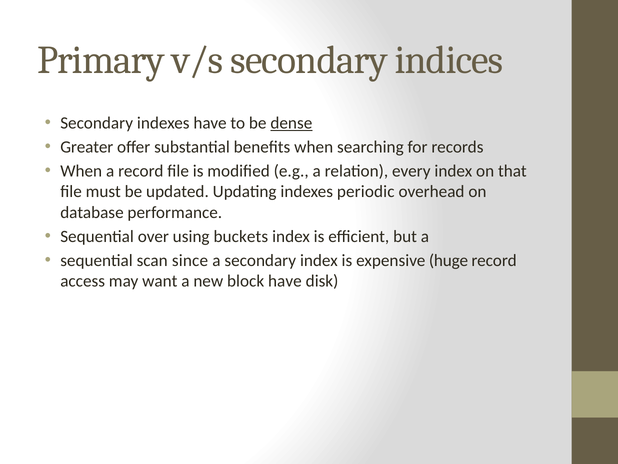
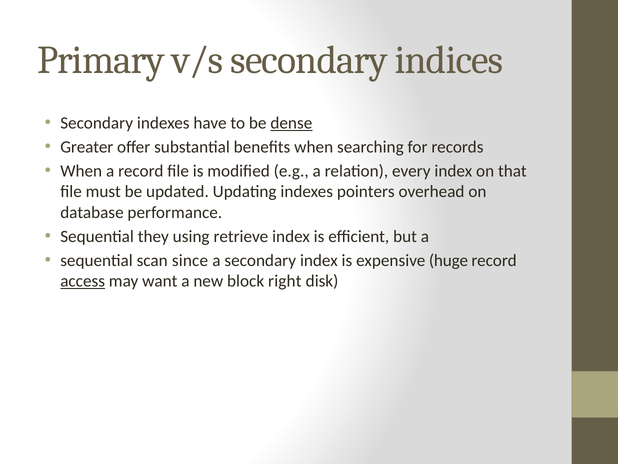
periodic: periodic -> pointers (366, 192)
over: over -> they (153, 236)
buckets: buckets -> retrieve (241, 236)
access underline: none -> present (83, 281)
block have: have -> right (285, 281)
